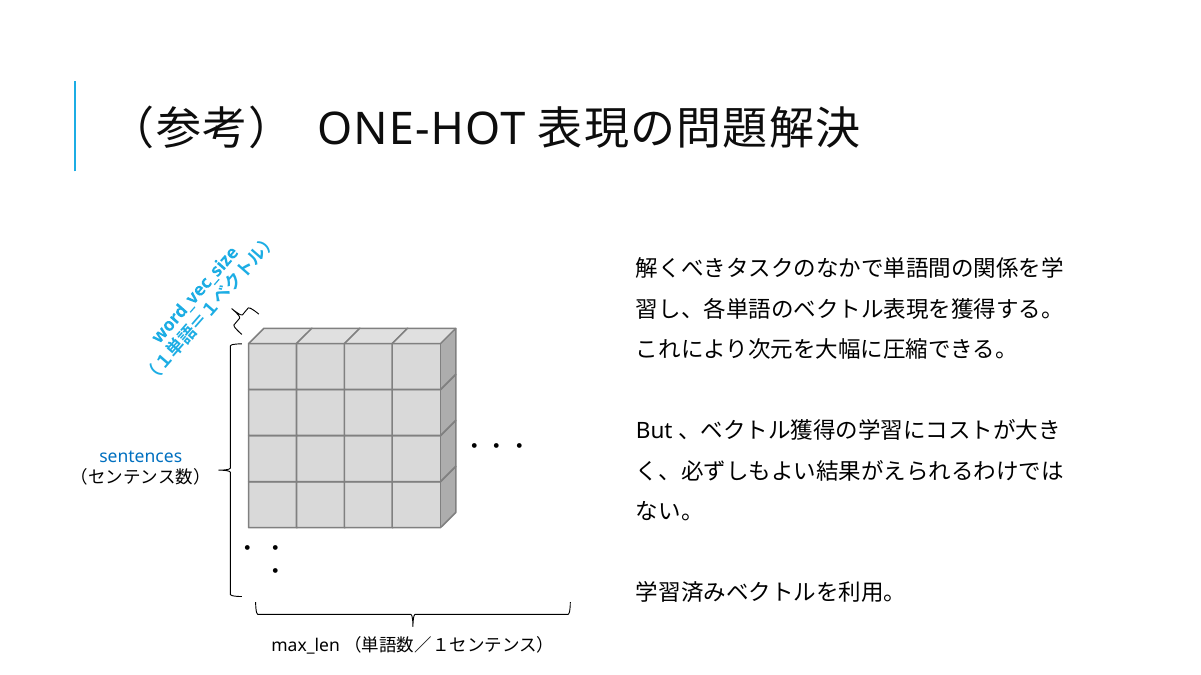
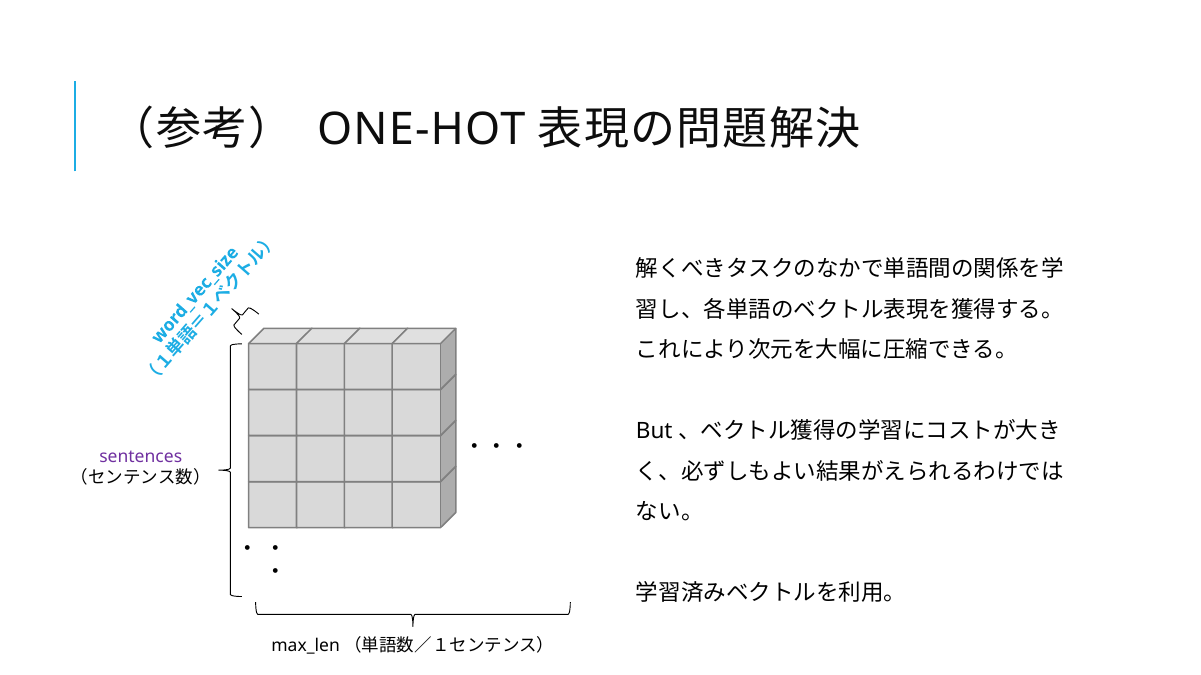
sentences colour: blue -> purple (141, 457)
